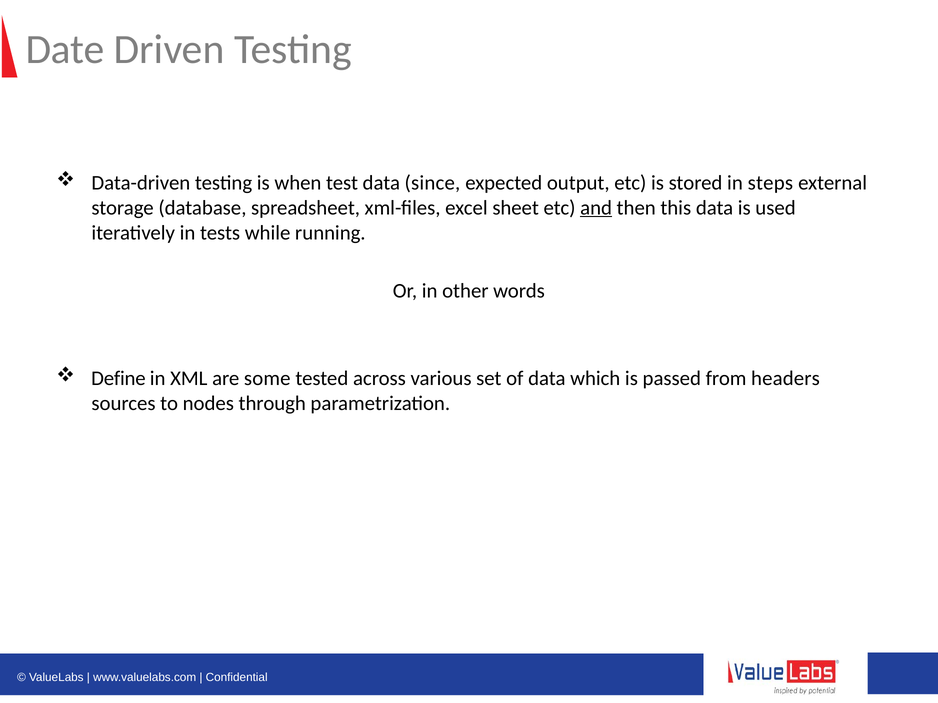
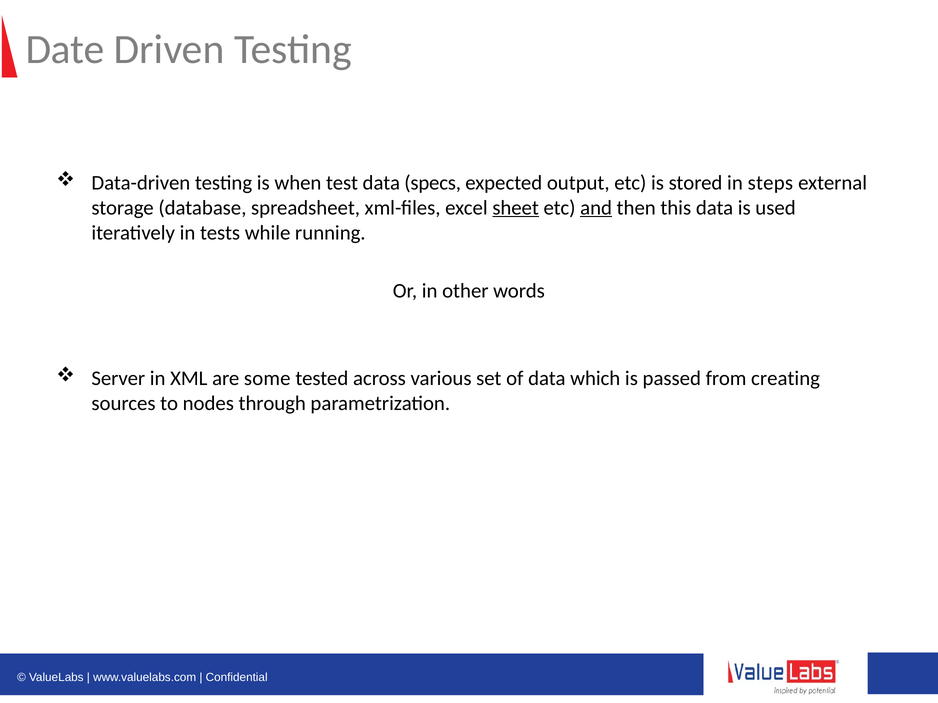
since: since -> specs (433, 183)
sheet underline: none -> present (516, 208)
Define: Define -> Server (118, 379)
headers: headers -> creating (786, 379)
